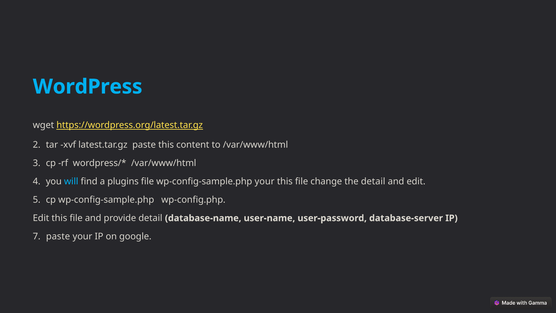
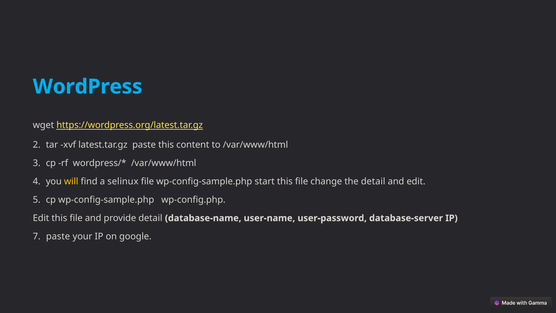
will colour: light blue -> yellow (71, 181)
plugins: plugins -> selinux (123, 181)
wp-config-sample.php your: your -> start (265, 181)
